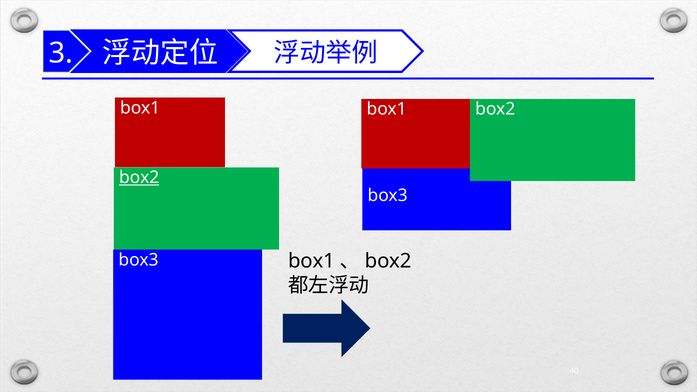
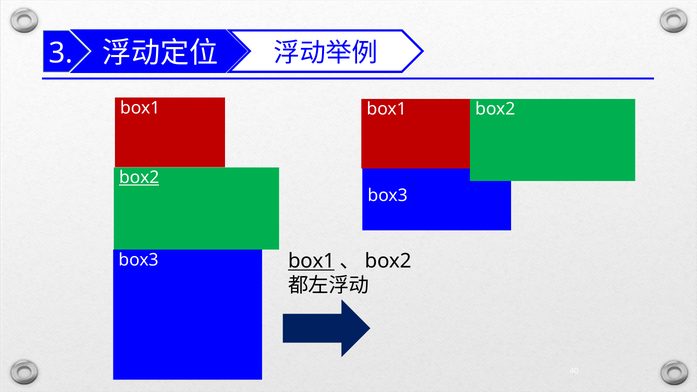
box1 underline: none -> present (311, 261)
